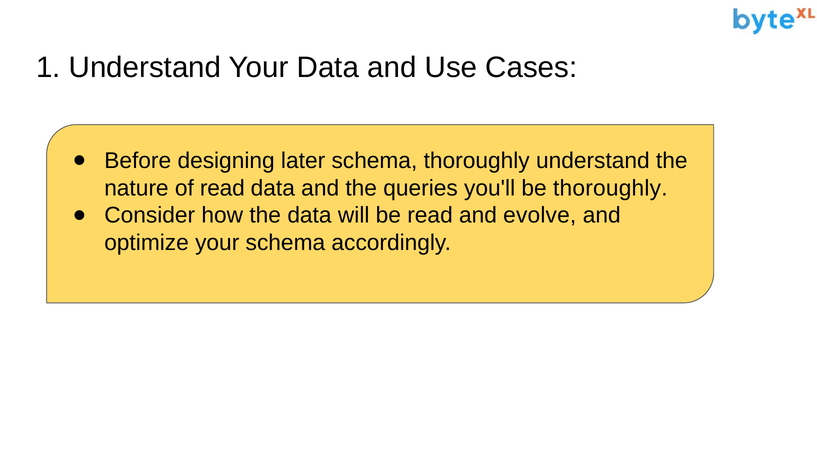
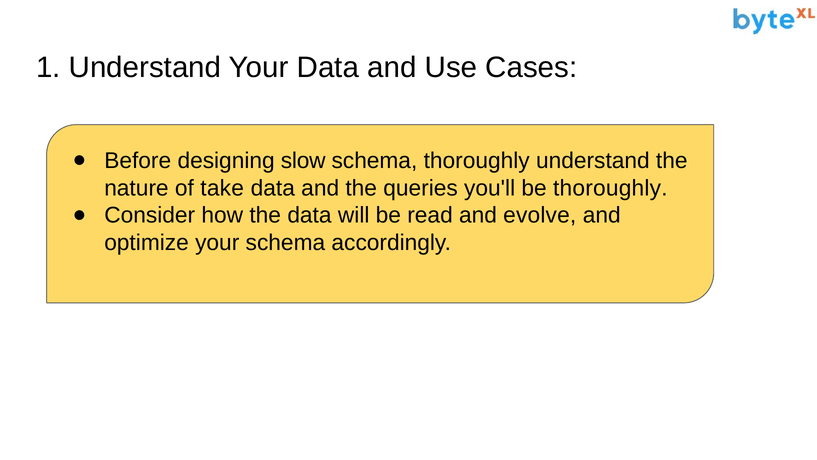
later: later -> slow (303, 161)
of read: read -> take (222, 188)
